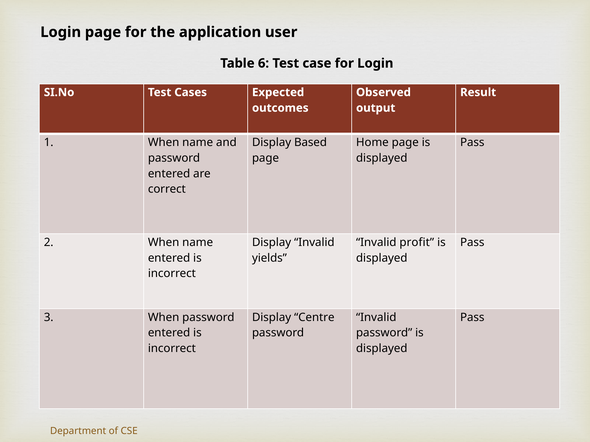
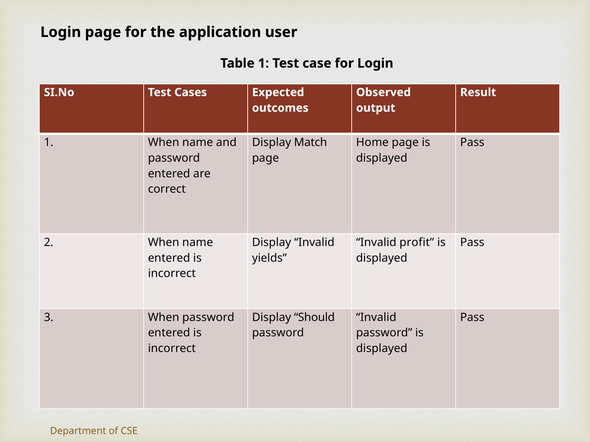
Table 6: 6 -> 1 (263, 63)
Based: Based -> Match (311, 142)
Centre: Centre -> Should (314, 318)
